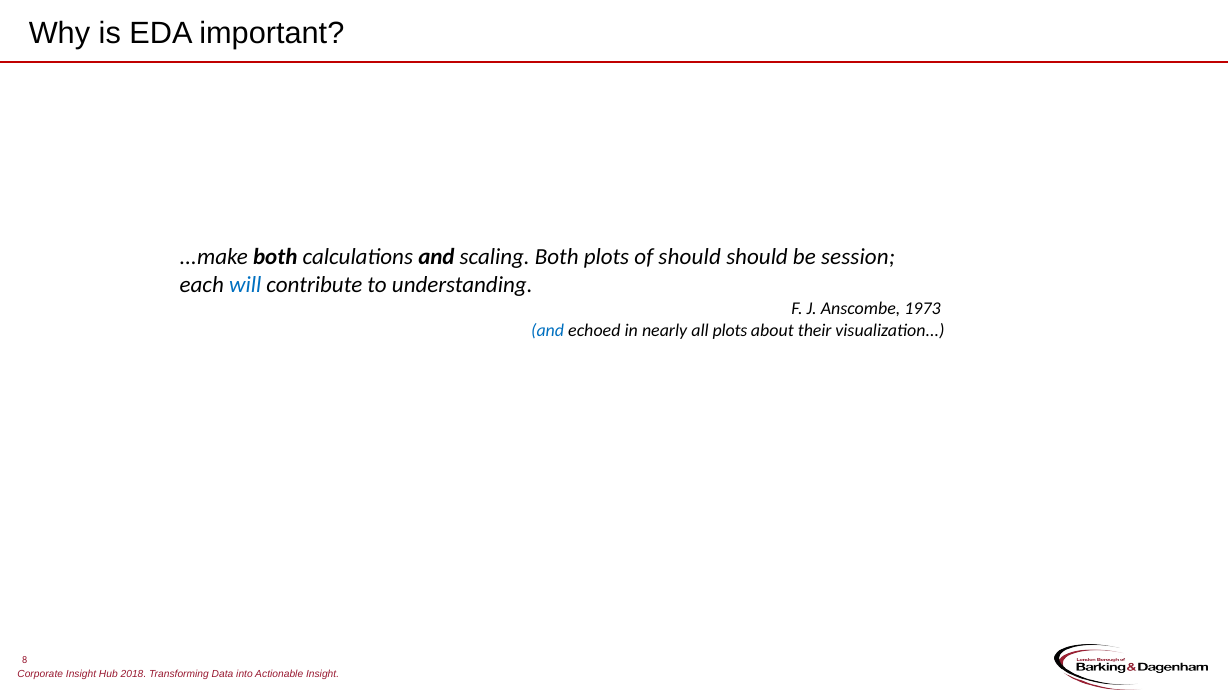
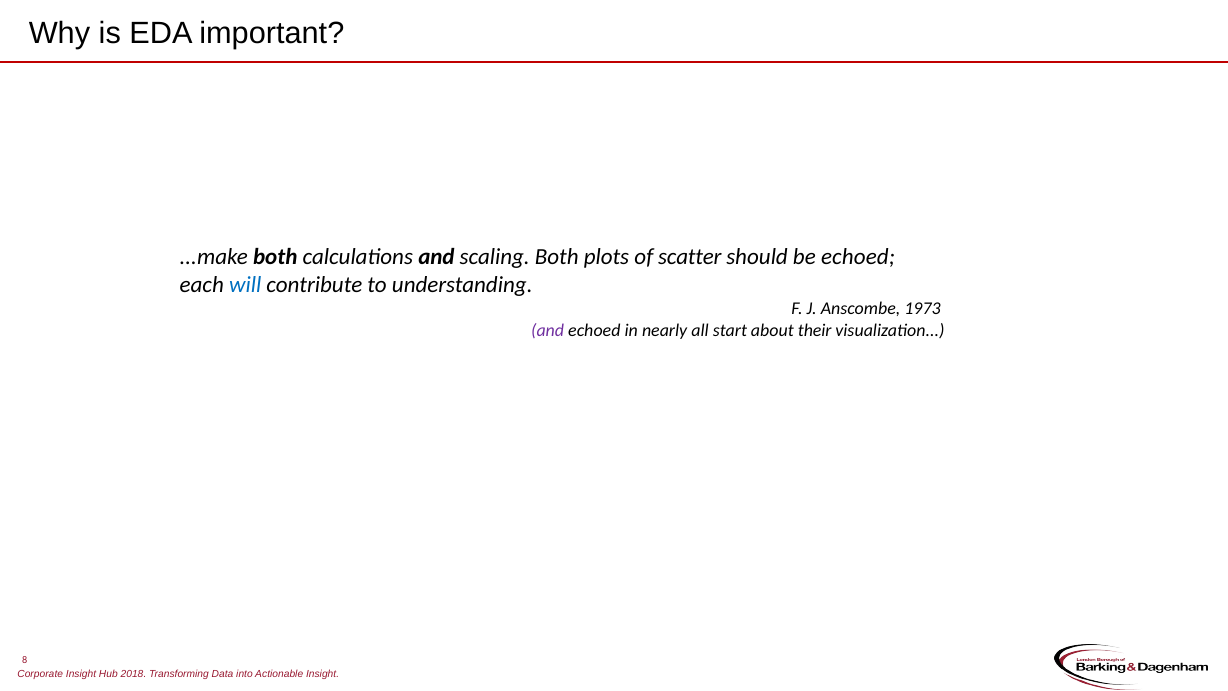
of should: should -> scatter (690, 257)
be session: session -> echoed (858, 257)
and colour: blue -> purple (548, 330)
all plots: plots -> start (730, 330)
